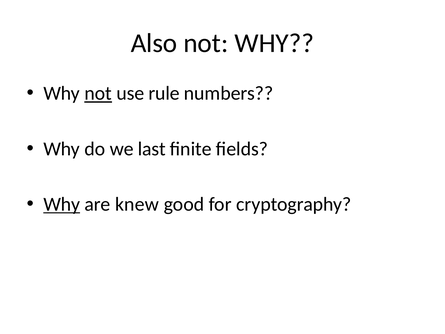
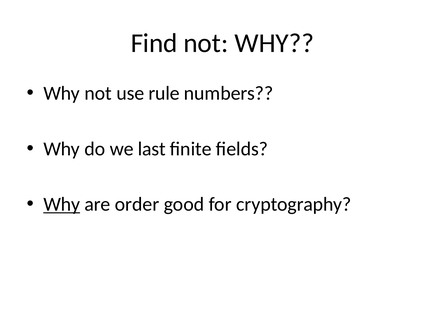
Also: Also -> Find (154, 43)
not underline: present -> none (98, 93)
knew: knew -> order (137, 204)
